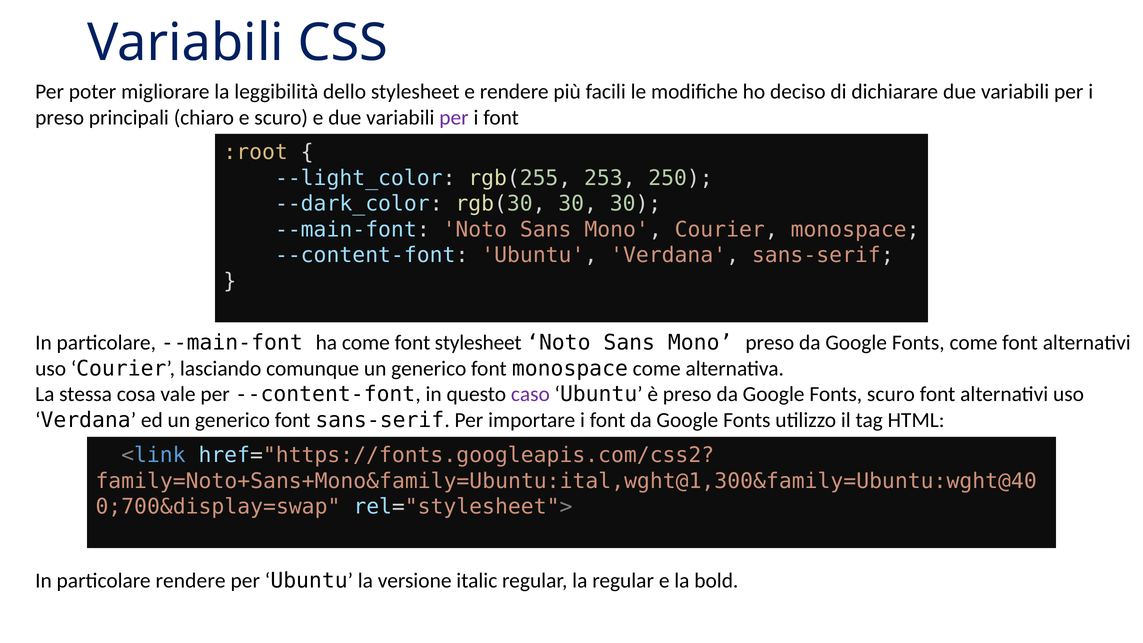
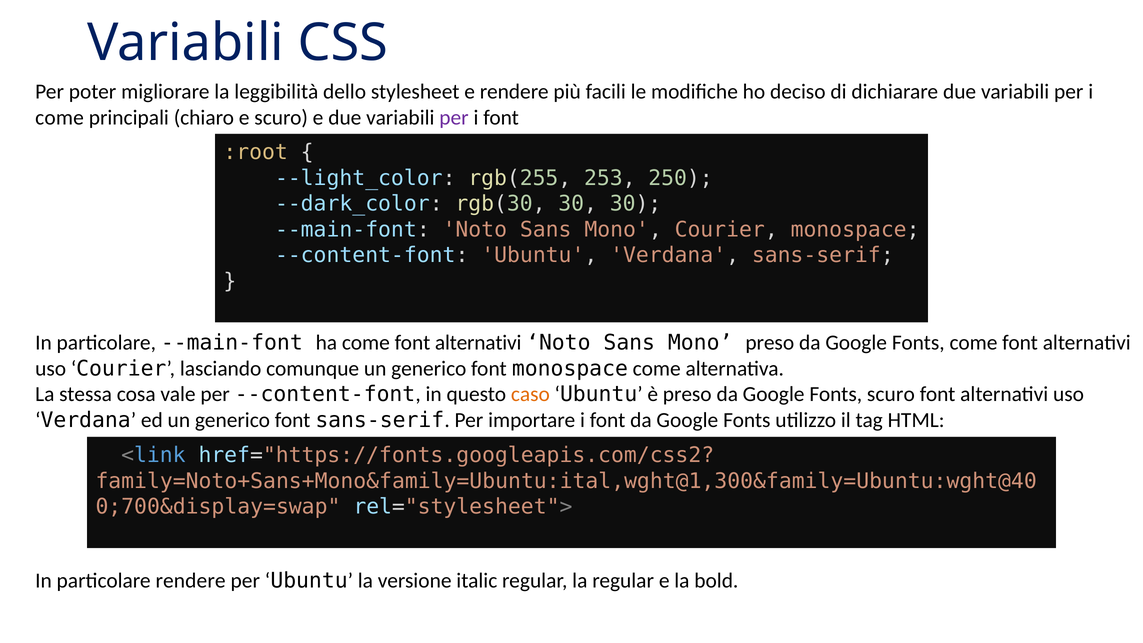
preso: preso -> come (60, 118)
ha come font stylesheet: stylesheet -> alternativi (478, 343)
caso colour: purple -> orange (530, 394)
